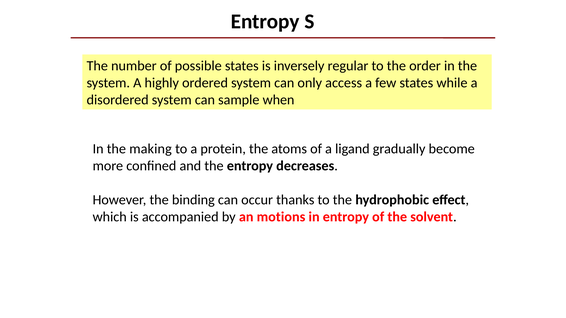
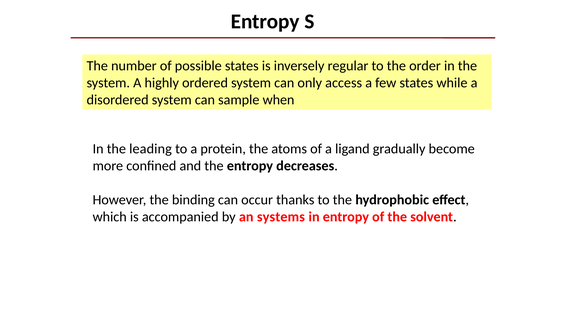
making: making -> leading (151, 149)
motions: motions -> systems (281, 217)
